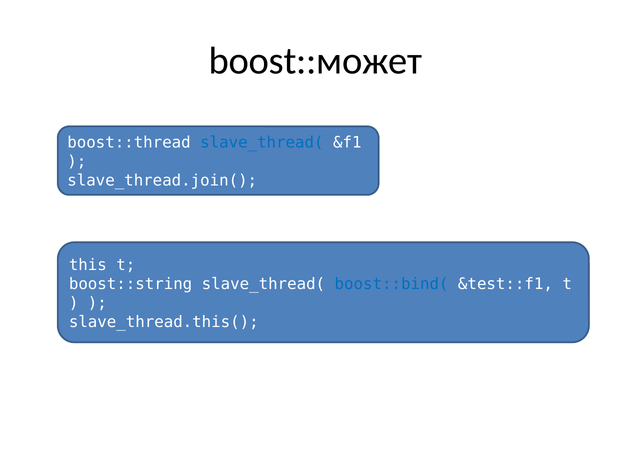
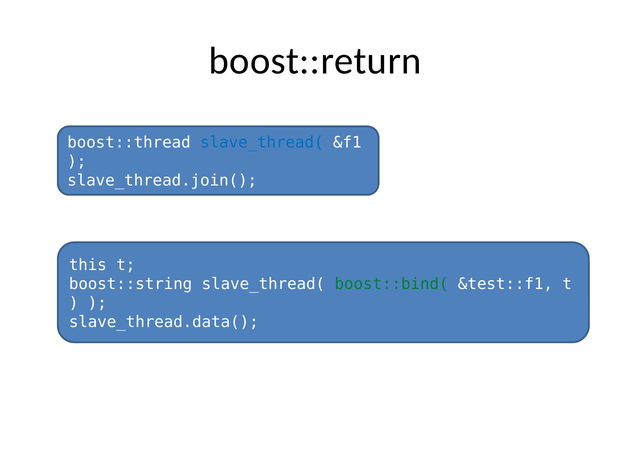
boost::может: boost::может -> boost::return (315, 61)
boost::bind( colour: blue -> green (392, 283)
slave_thread.this(: slave_thread.this( -> slave_thread.data( (164, 321)
